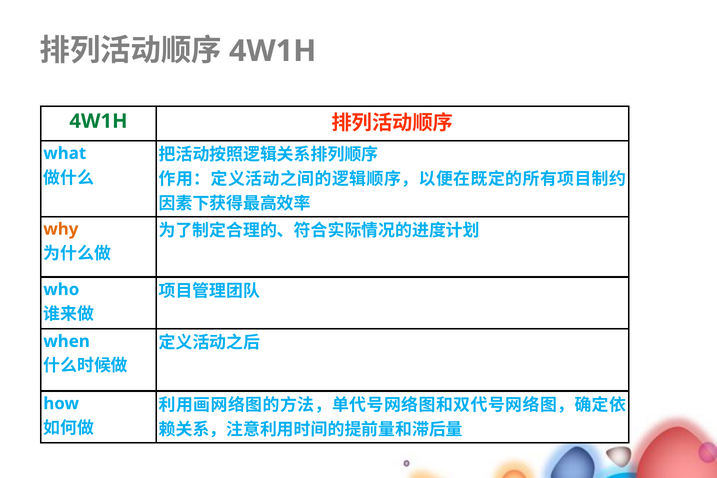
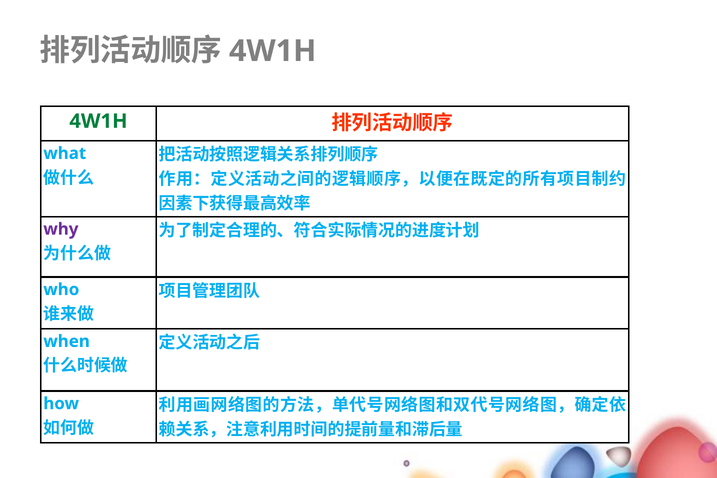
why colour: orange -> purple (61, 229)
